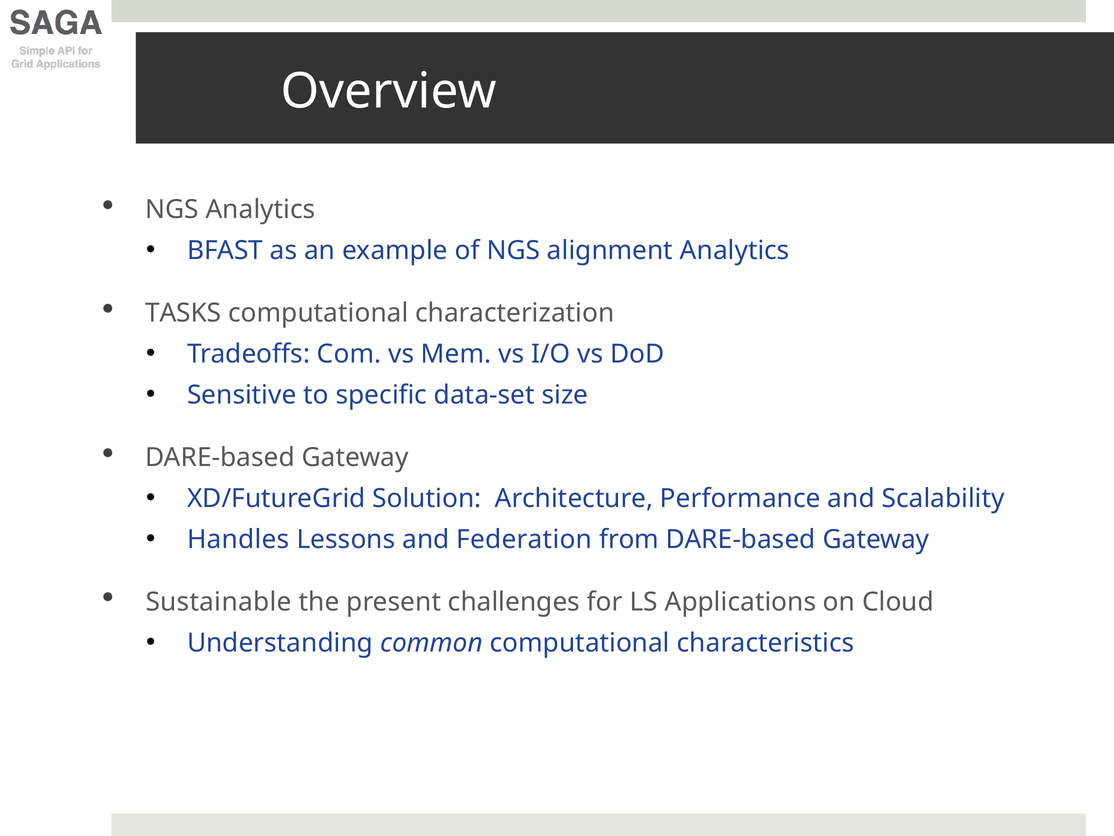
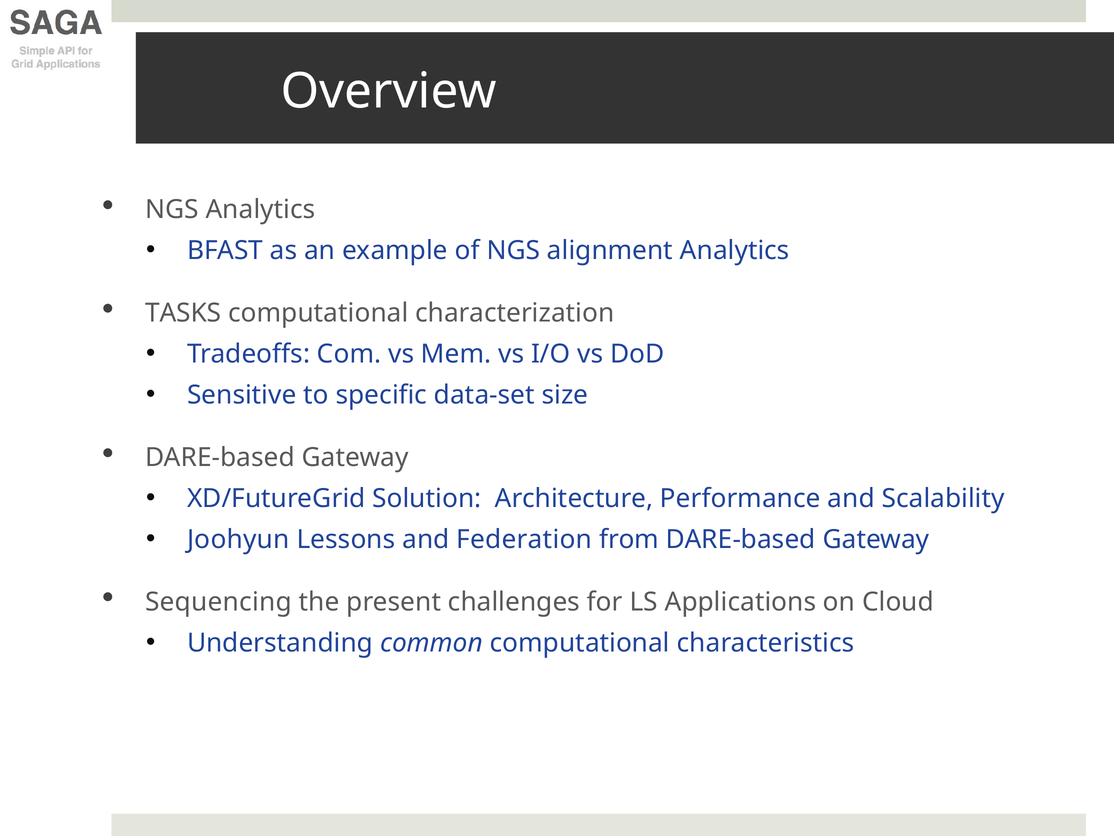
Handles: Handles -> Joohyun (238, 539)
Sustainable: Sustainable -> Sequencing (219, 602)
